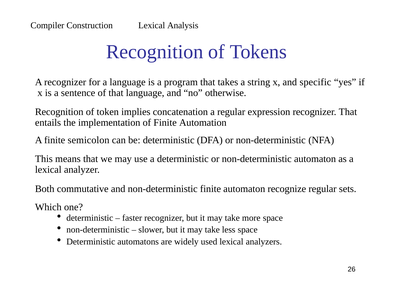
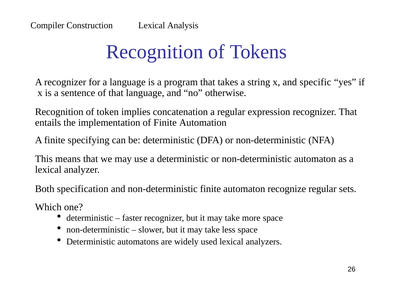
semicolon: semicolon -> specifying (89, 140)
commutative: commutative -> specification (83, 189)
